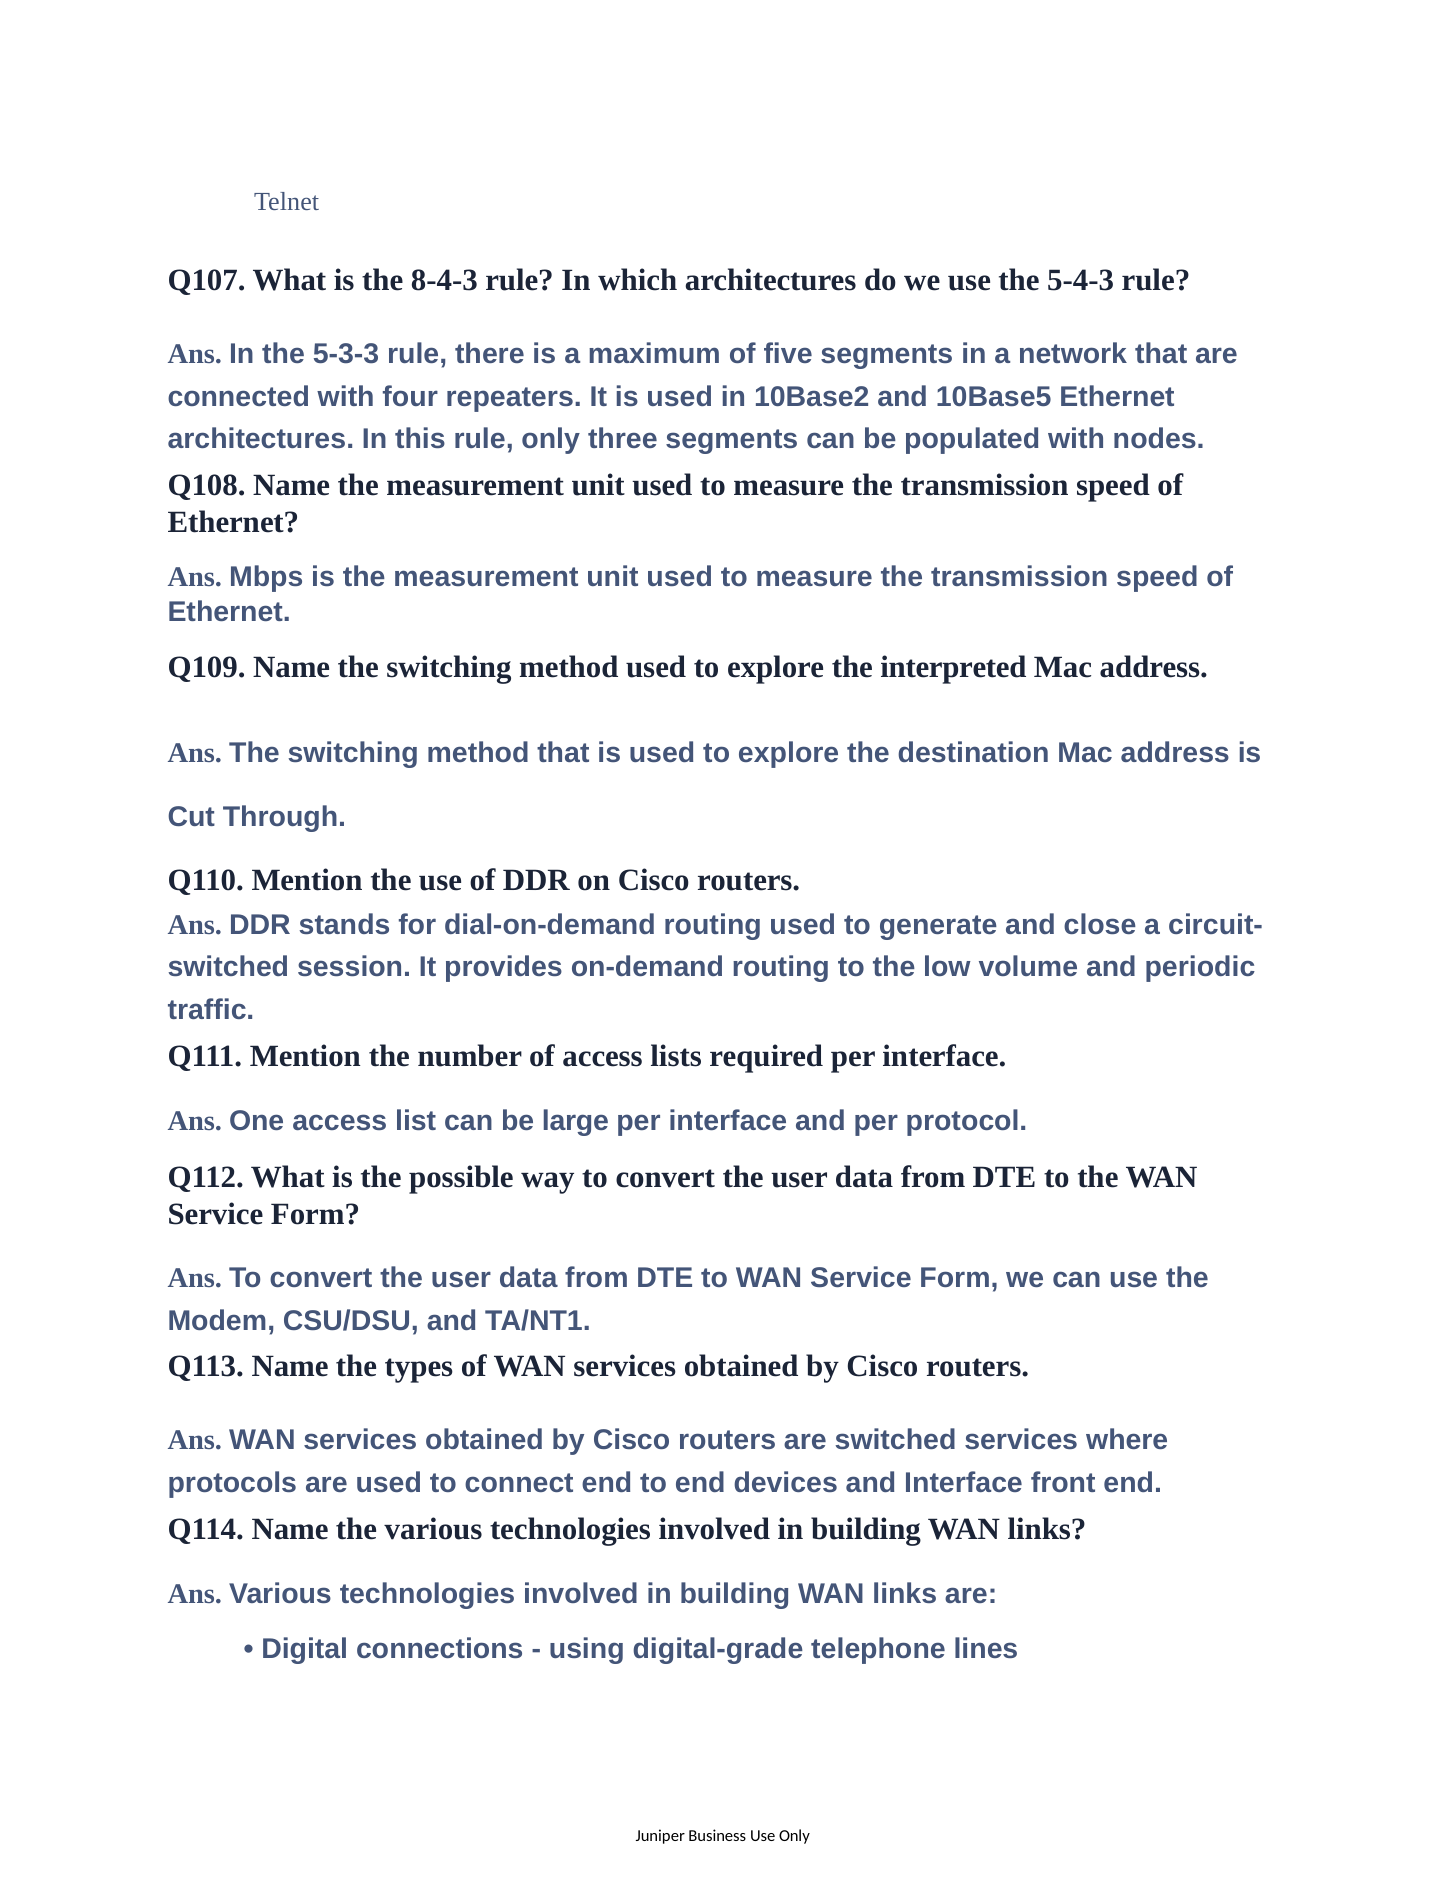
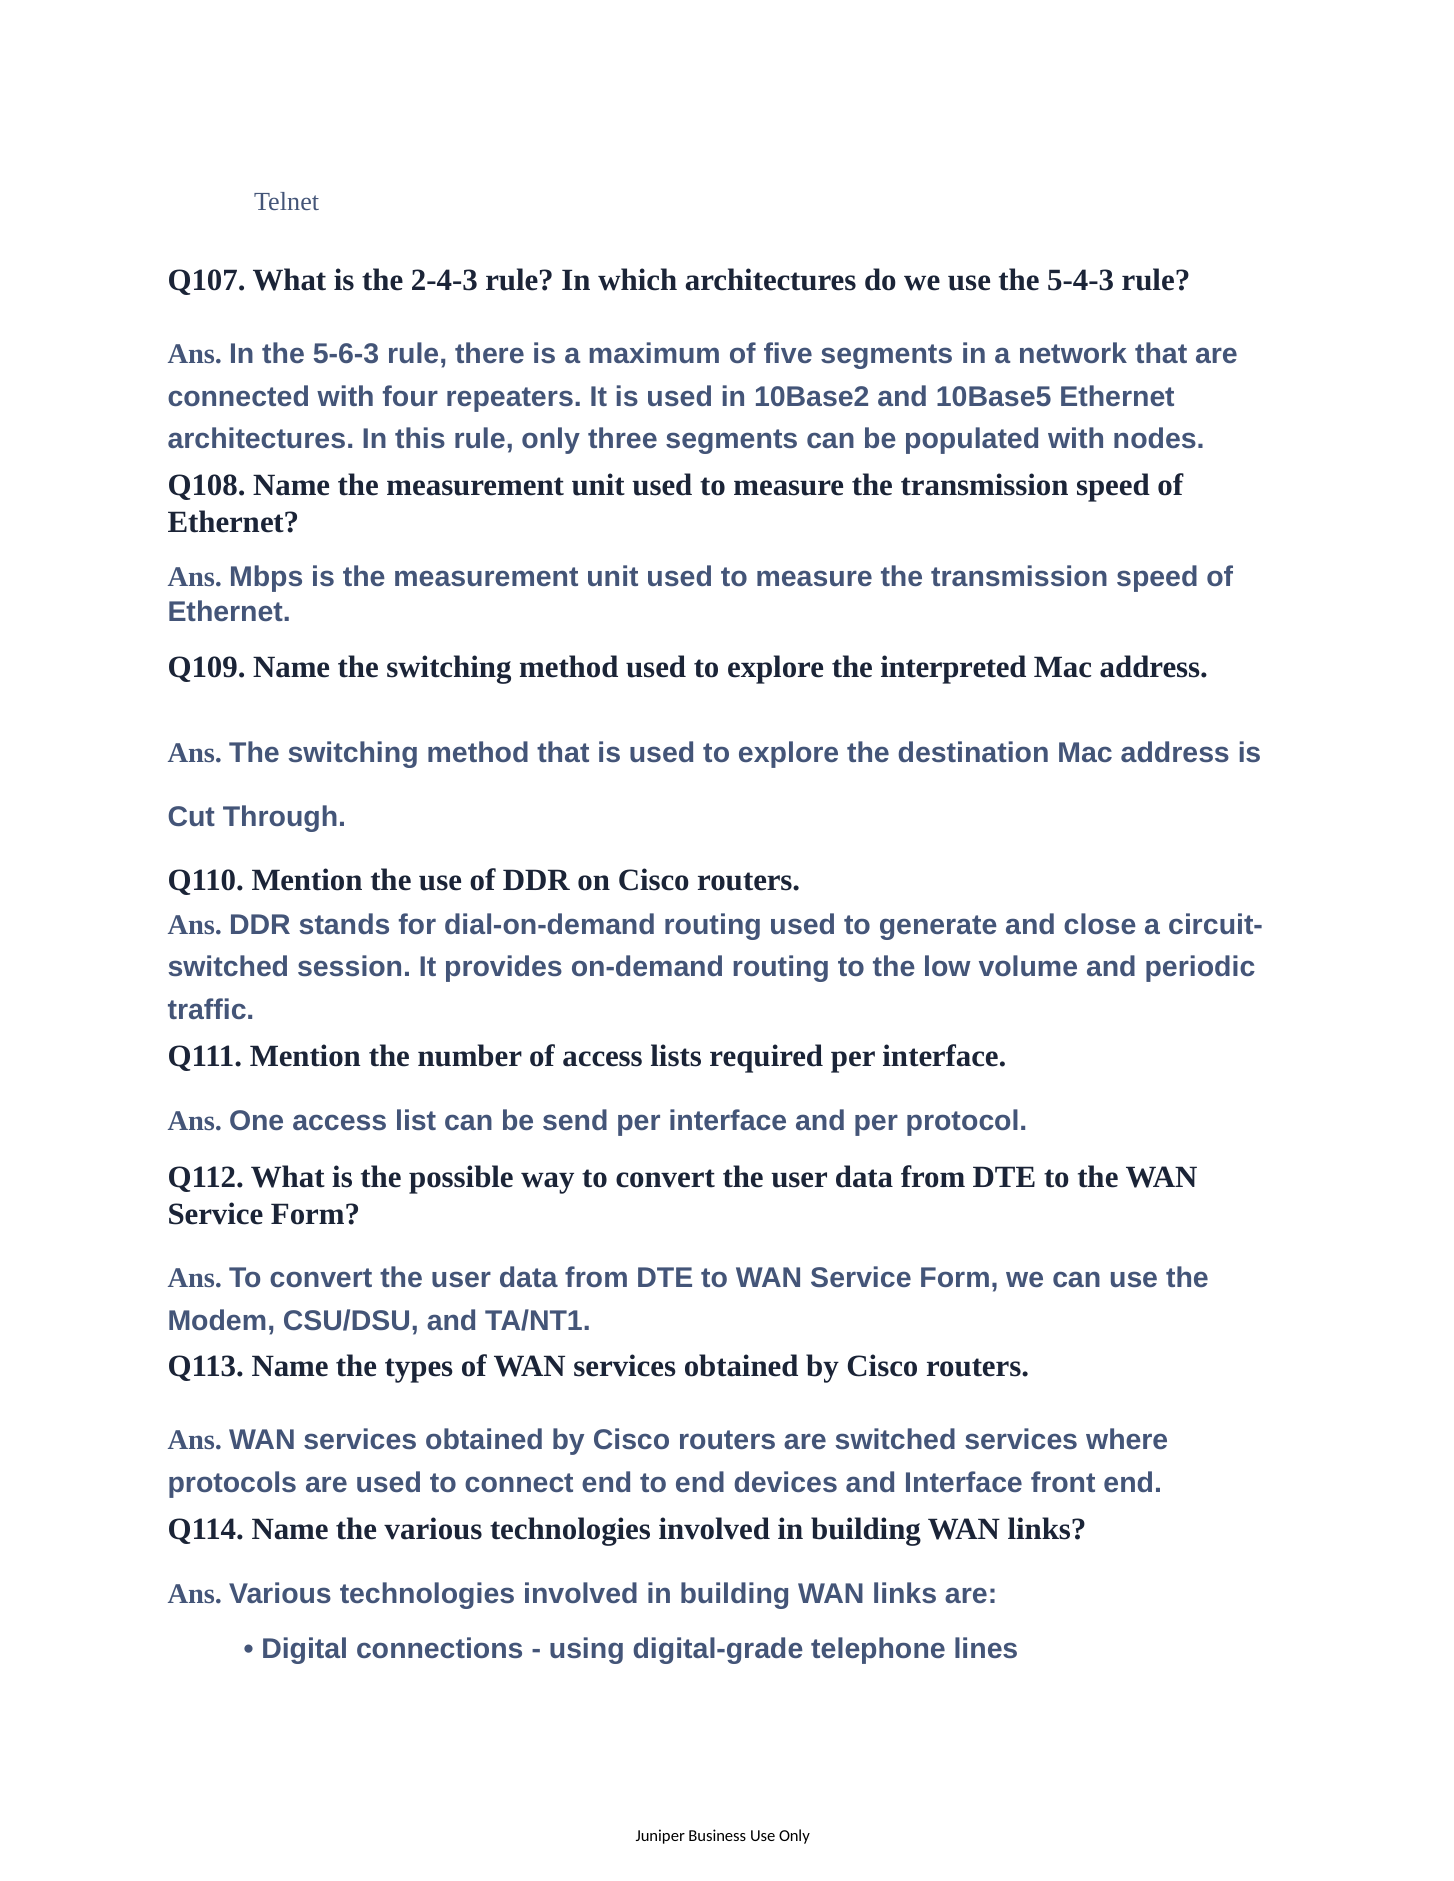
8-4-3: 8-4-3 -> 2-4-3 (444, 280)
5-3-3: 5-3-3 -> 5-6-3 (346, 354)
large: large -> send (575, 1122)
